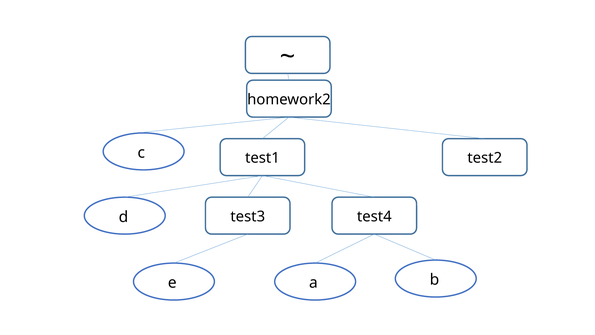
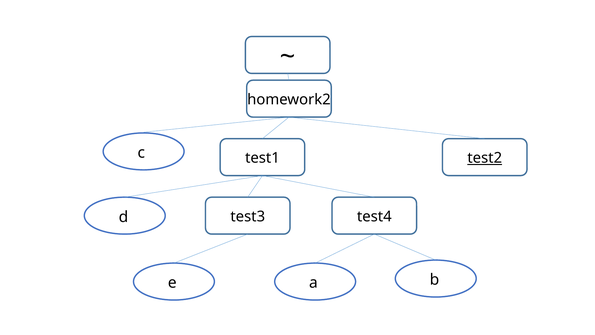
test2 underline: none -> present (485, 158)
